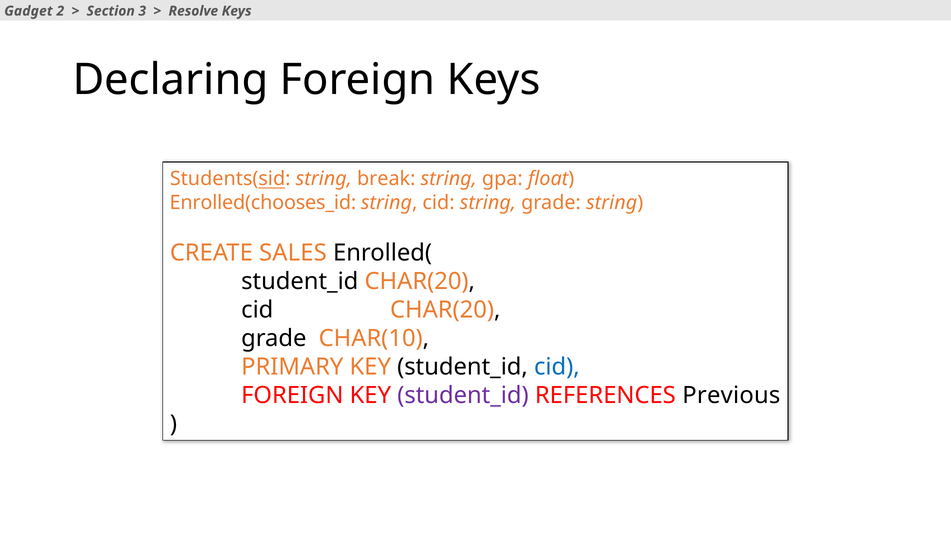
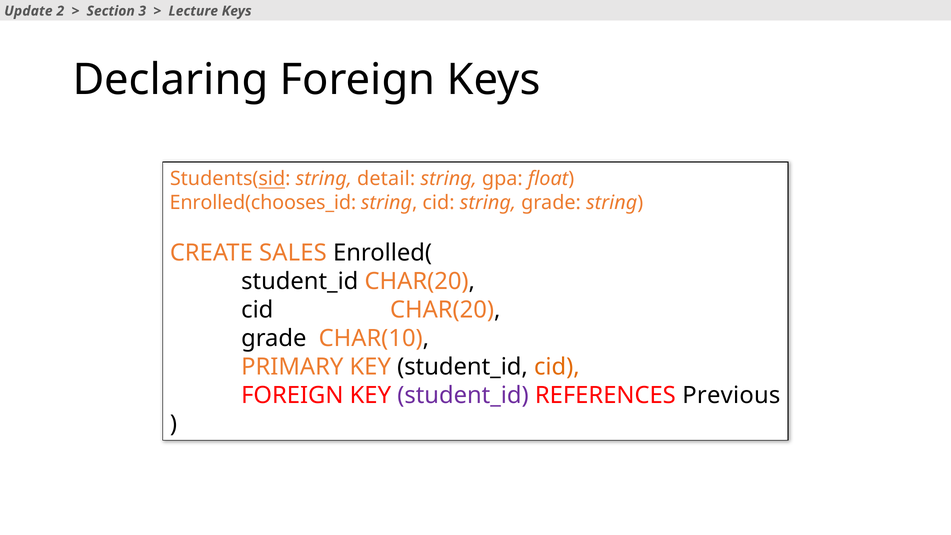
Gadget: Gadget -> Update (28, 11)
Resolve: Resolve -> Lecture (193, 11)
break: break -> detail (386, 179)
cid colour: blue -> orange (557, 367)
